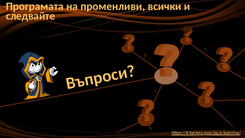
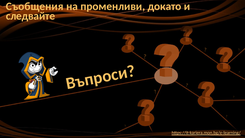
Програмата: Програмата -> Съобщения (35, 6)
всички: всички -> докато (165, 6)
